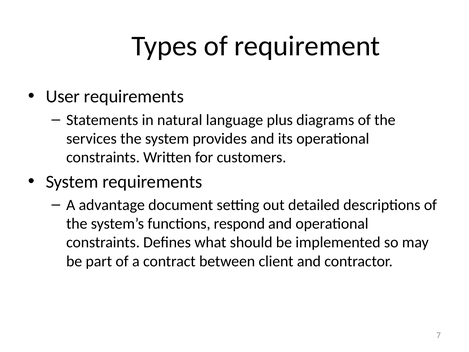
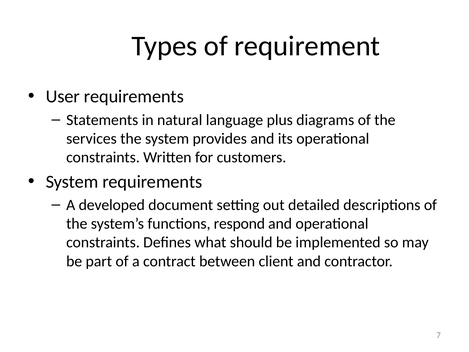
advantage: advantage -> developed (112, 205)
